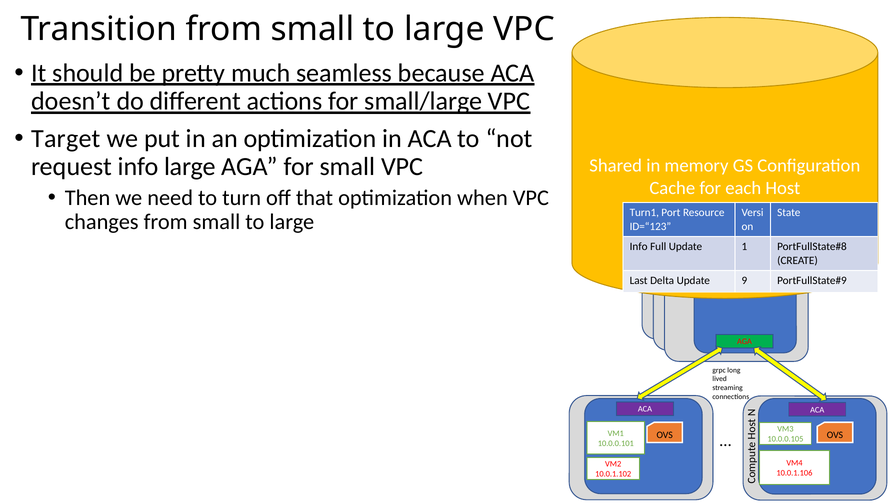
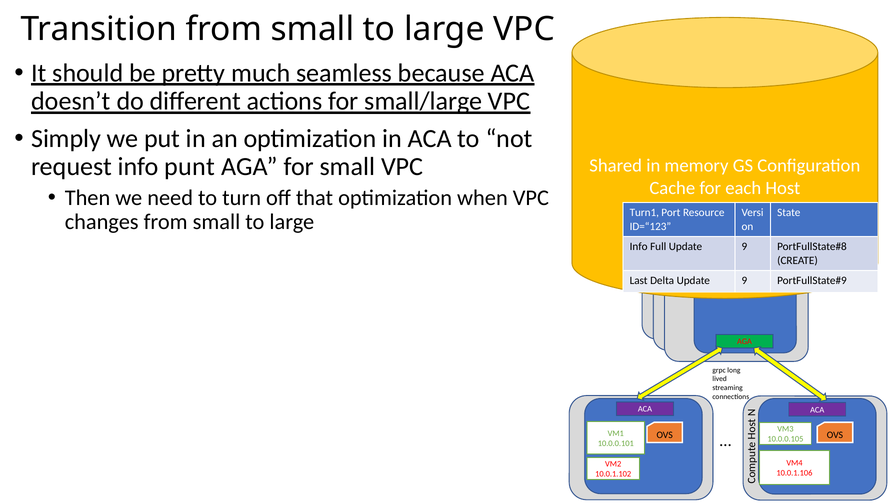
Target: Target -> Simply (66, 139)
info large: large -> punt (190, 167)
Full Update 1: 1 -> 9 (744, 247)
